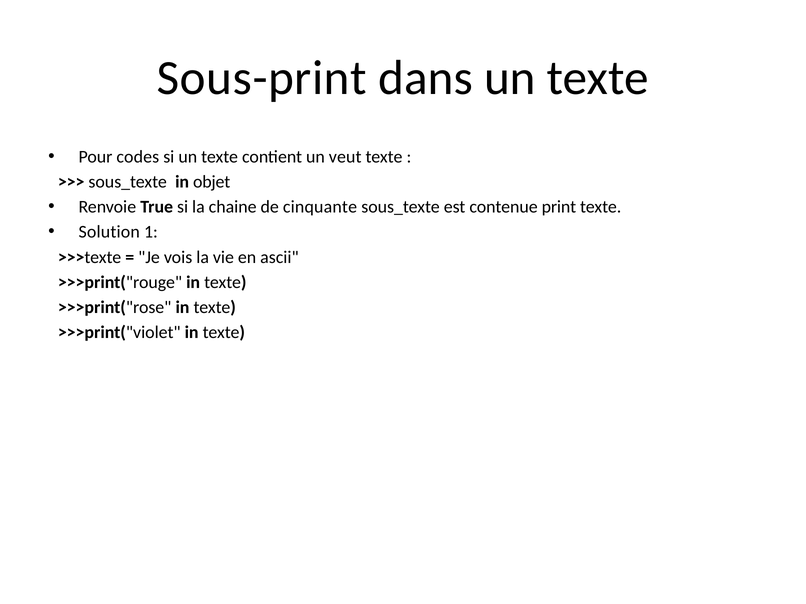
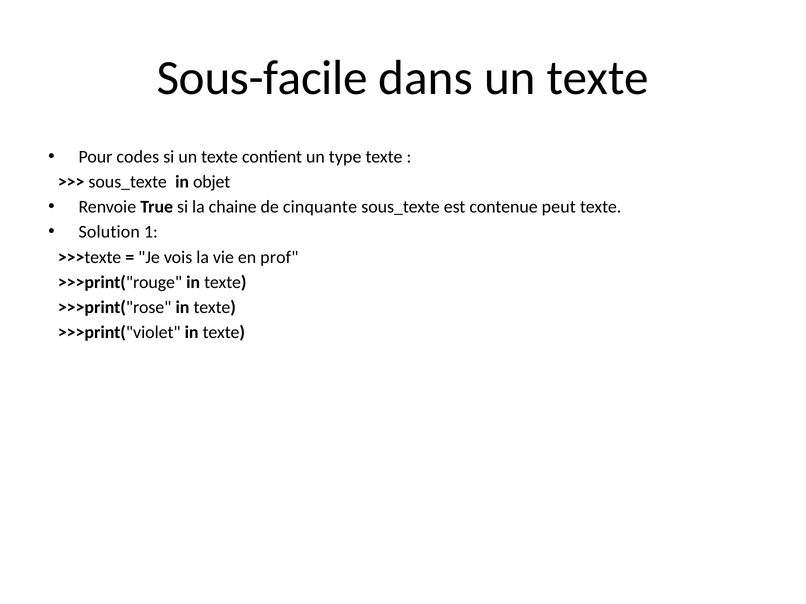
Sous-print: Sous-print -> Sous-facile (262, 78)
veut: veut -> type (345, 157)
print: print -> peut (559, 207)
ascii: ascii -> prof (279, 257)
